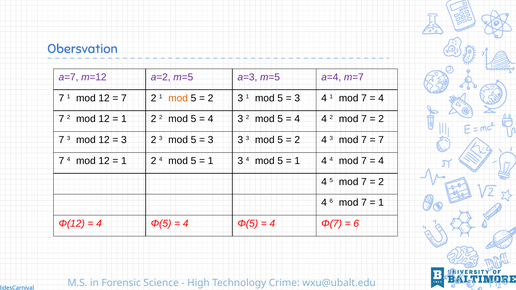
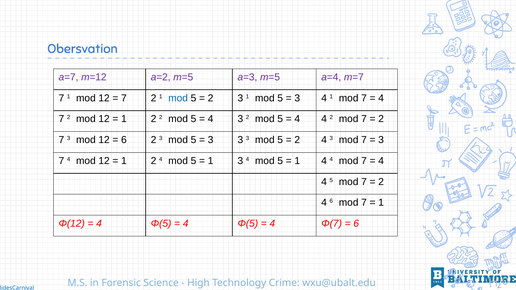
mod colour: orange -> blue (178, 98)
3: 3 -> 6 (124, 140)
7: 7 -> 3 (381, 140)
